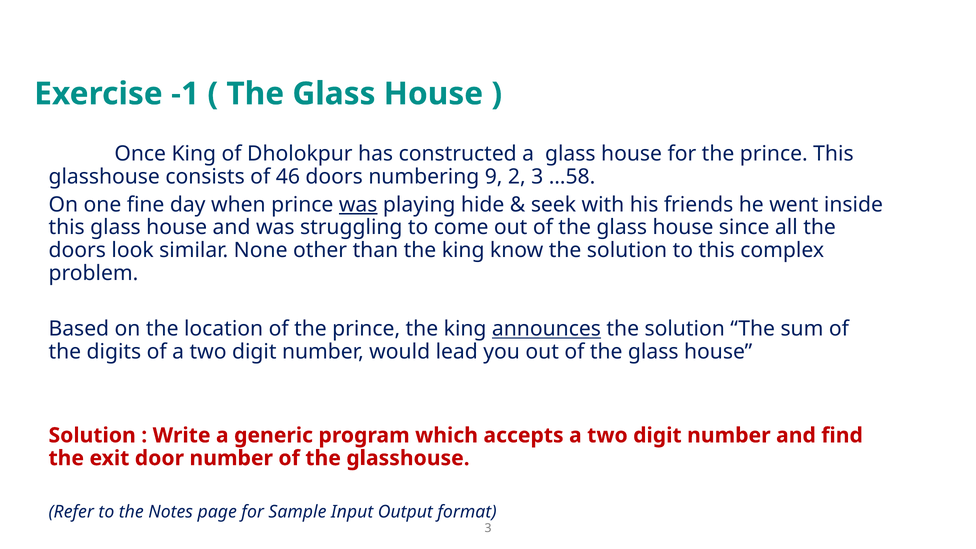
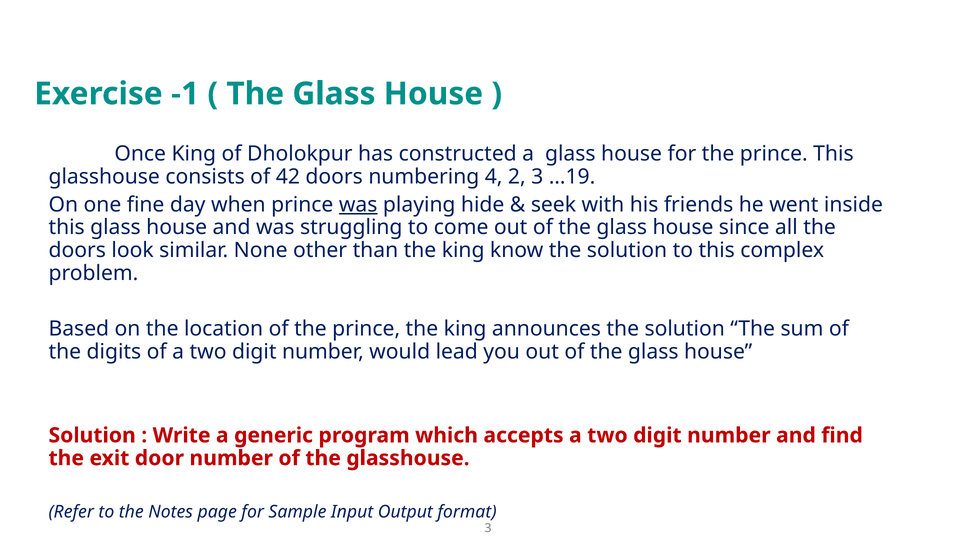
46: 46 -> 42 (288, 177)
9: 9 -> 4 (494, 177)
…58: …58 -> …19 (572, 177)
announces underline: present -> none (546, 329)
